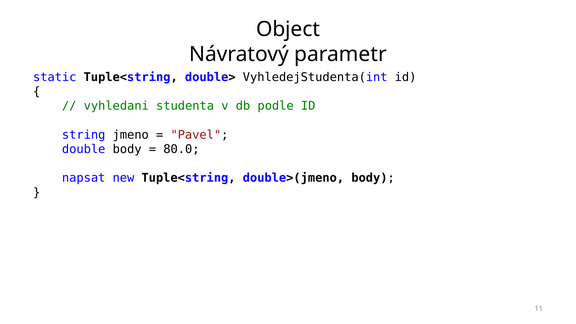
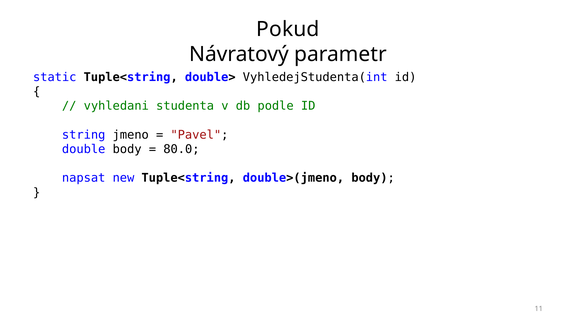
Object: Object -> Pokud (288, 29)
